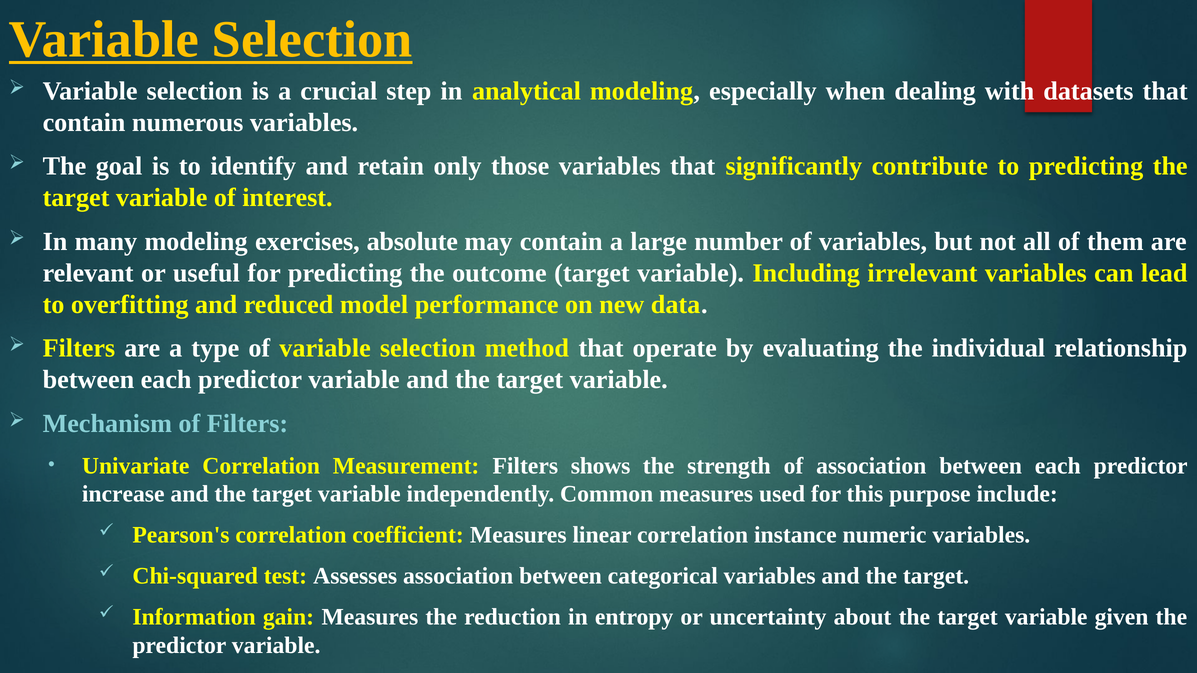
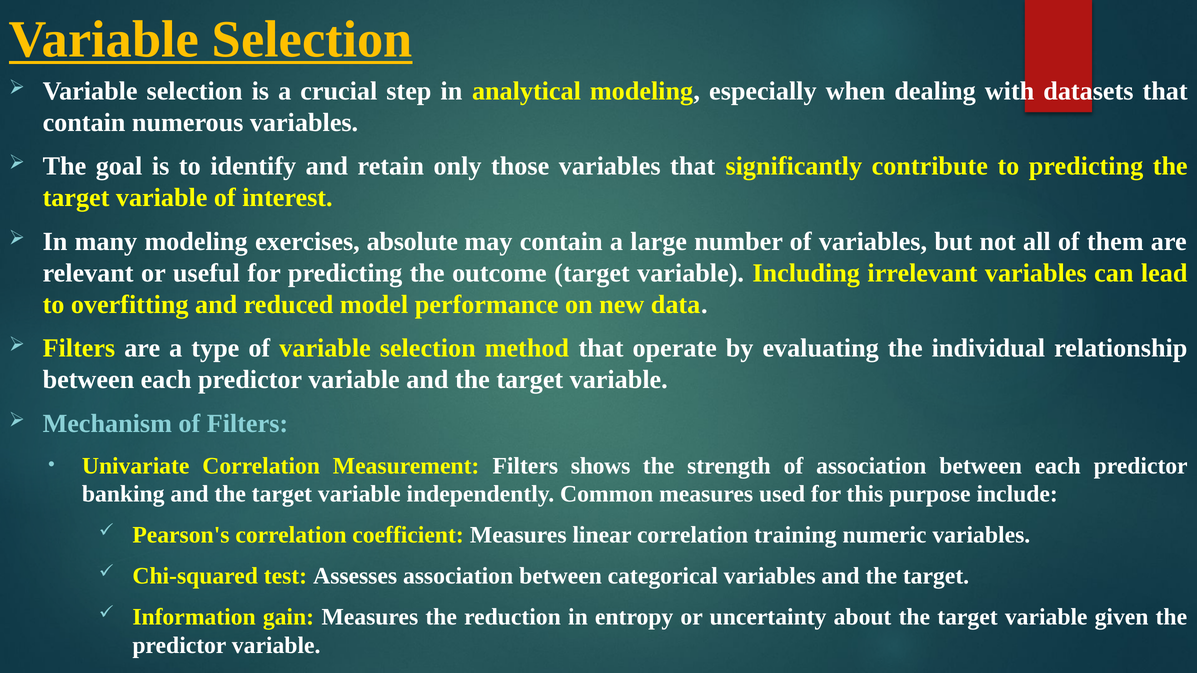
increase: increase -> banking (123, 494)
instance: instance -> training (795, 535)
